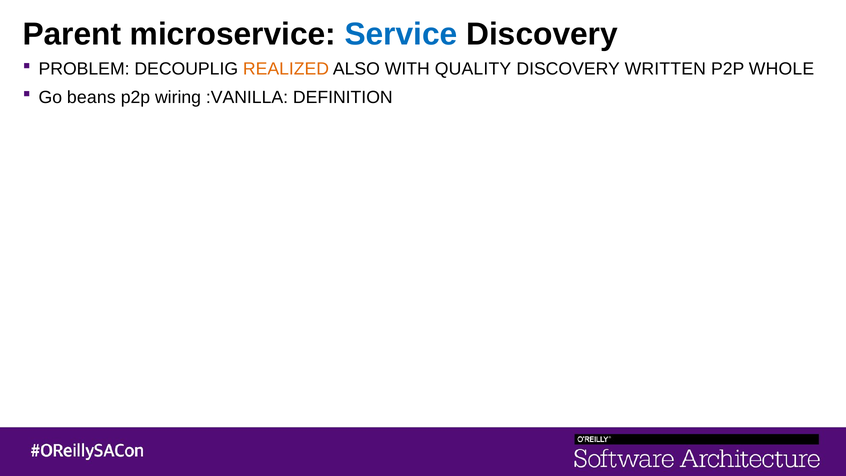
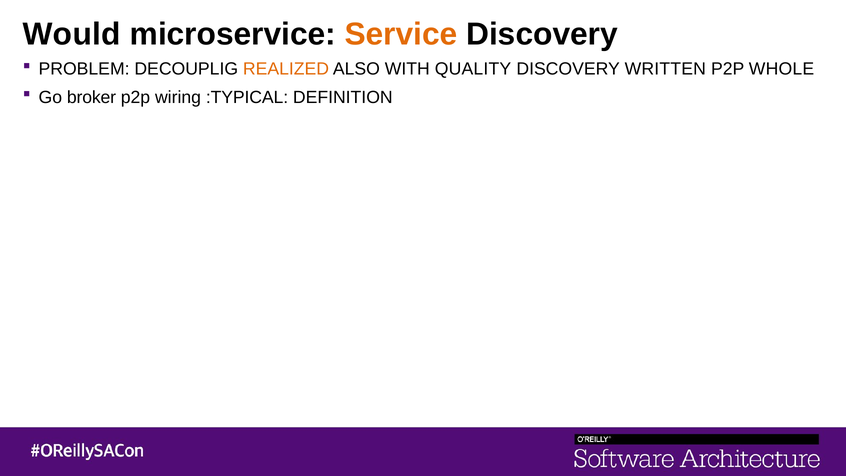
Parent: Parent -> Would (72, 34)
Service colour: blue -> orange (401, 34)
beans: beans -> broker (92, 97)
:VANILLA: :VANILLA -> :TYPICAL (247, 97)
